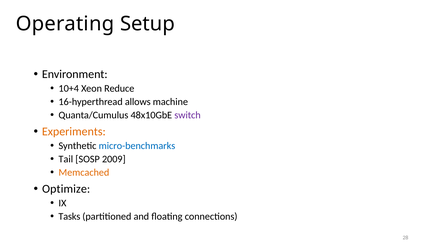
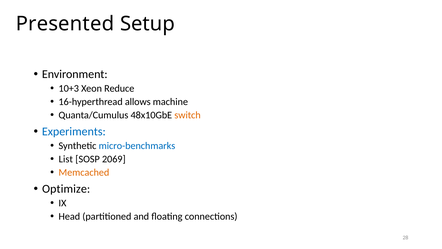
Operating: Operating -> Presented (65, 24)
10+4: 10+4 -> 10+3 (69, 88)
switch colour: purple -> orange (188, 115)
Experiments colour: orange -> blue (74, 131)
Tail: Tail -> List (66, 159)
2009: 2009 -> 2069 (114, 159)
Tasks: Tasks -> Head (69, 216)
